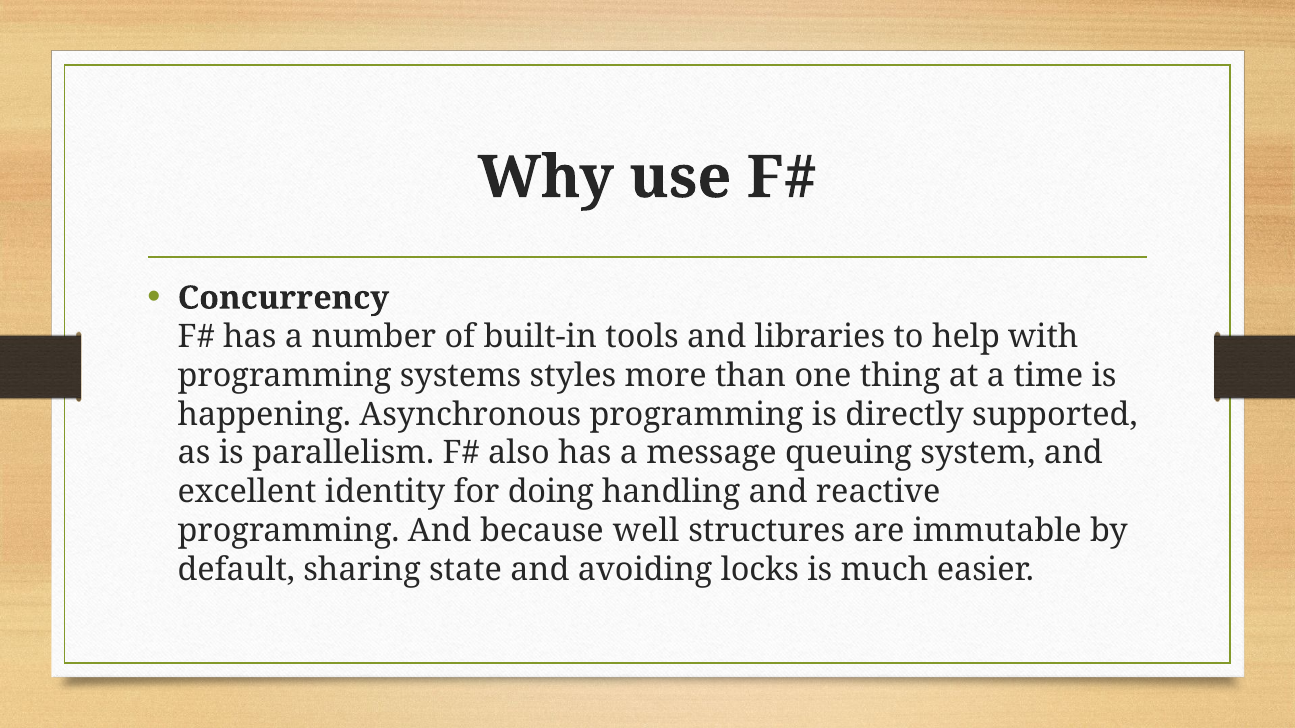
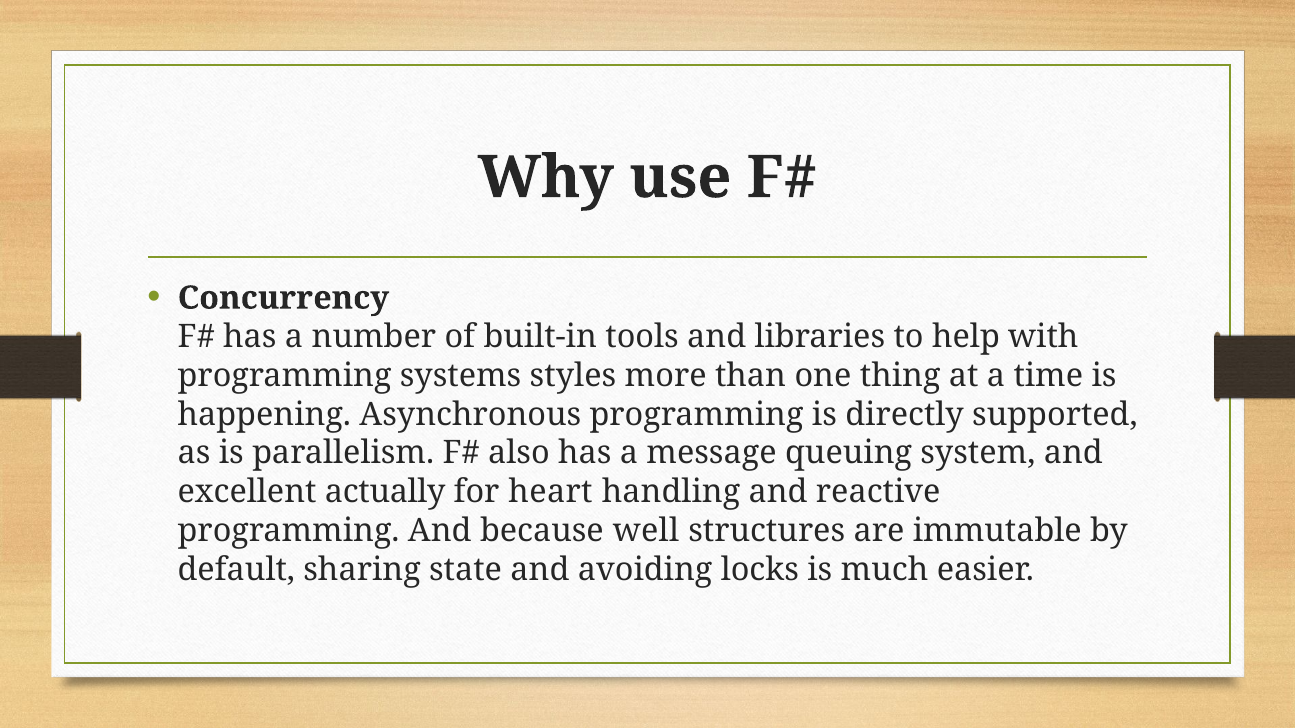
identity: identity -> actually (385, 492)
doing: doing -> heart (551, 492)
